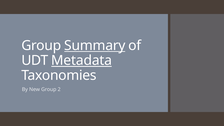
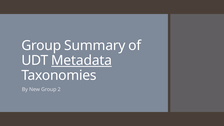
Summary underline: present -> none (95, 46)
